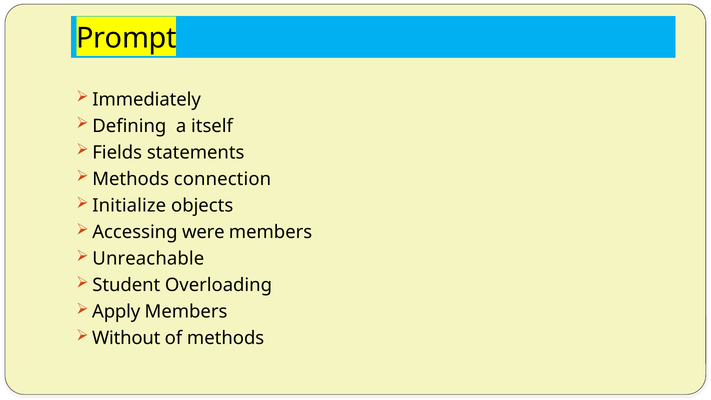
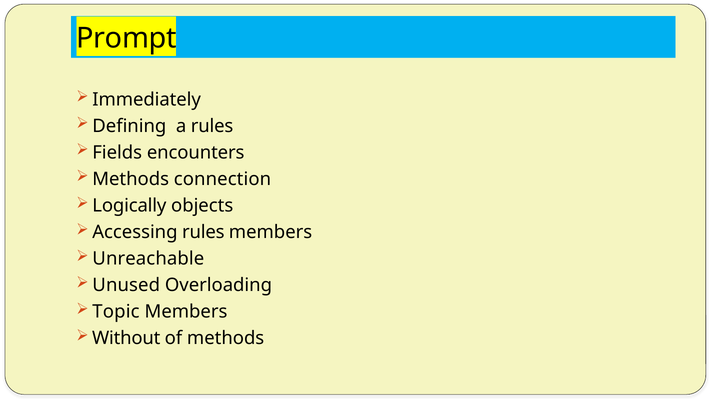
a itself: itself -> rules (212, 126)
statements: statements -> encounters (196, 152)
Initialize: Initialize -> Logically (129, 206)
Accessing were: were -> rules (203, 232)
Student: Student -> Unused (126, 285)
Apply: Apply -> Topic (116, 312)
